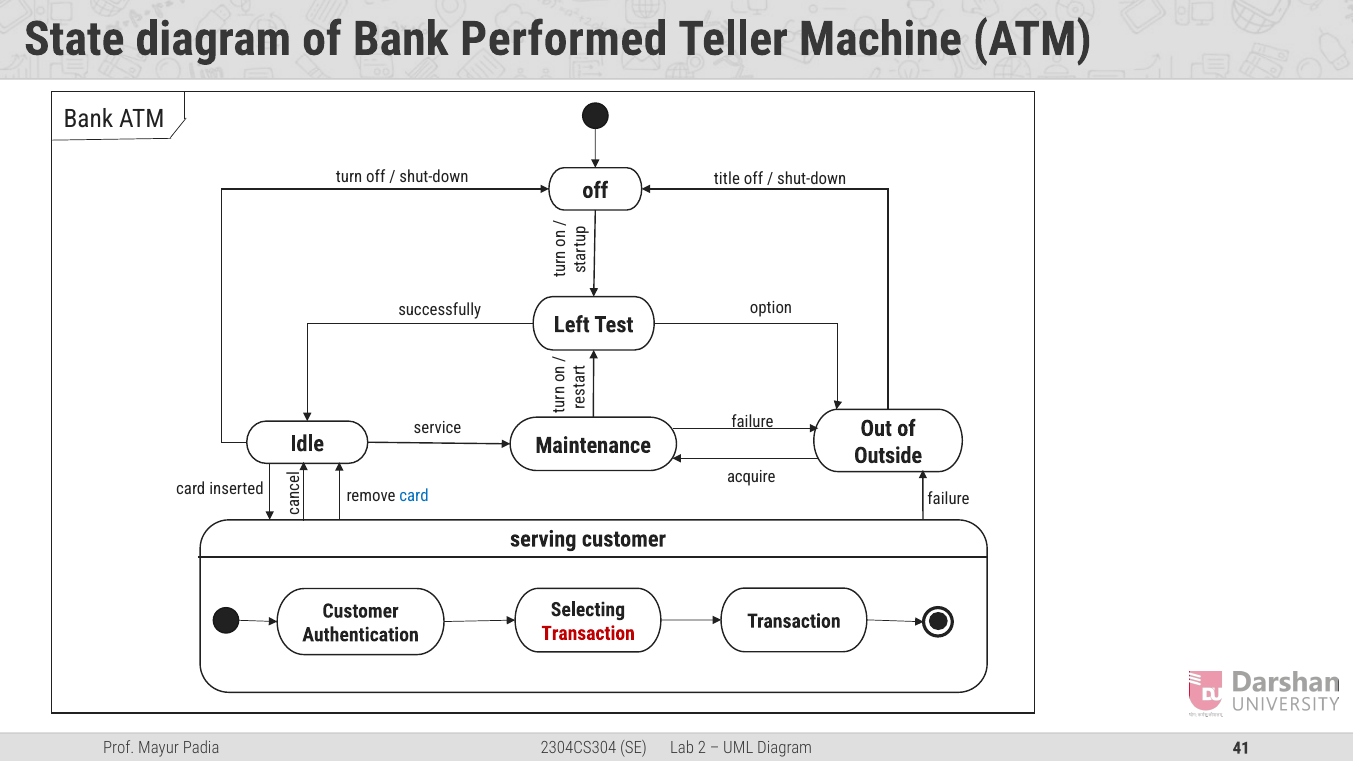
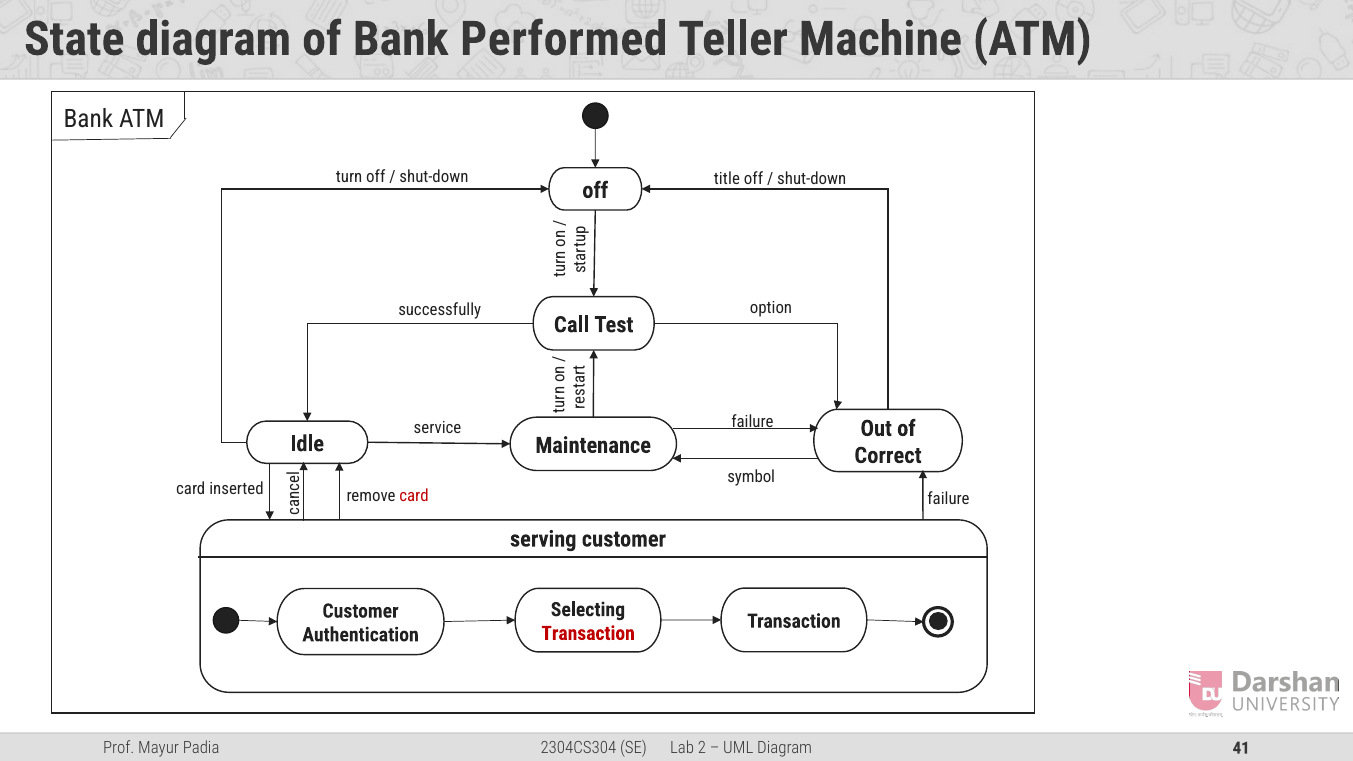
Left: Left -> Call (572, 325)
Outside: Outside -> Correct (888, 456)
acquire: acquire -> symbol (751, 477)
card colour: blue -> red (414, 496)
